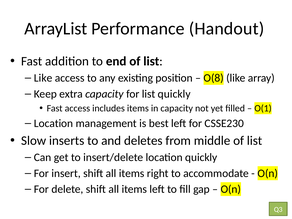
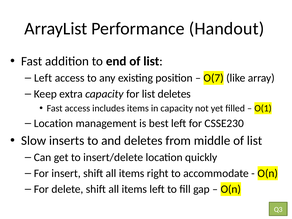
Like: Like -> Left (43, 78)
O(8: O(8 -> O(7 (214, 78)
list quickly: quickly -> deletes (174, 94)
